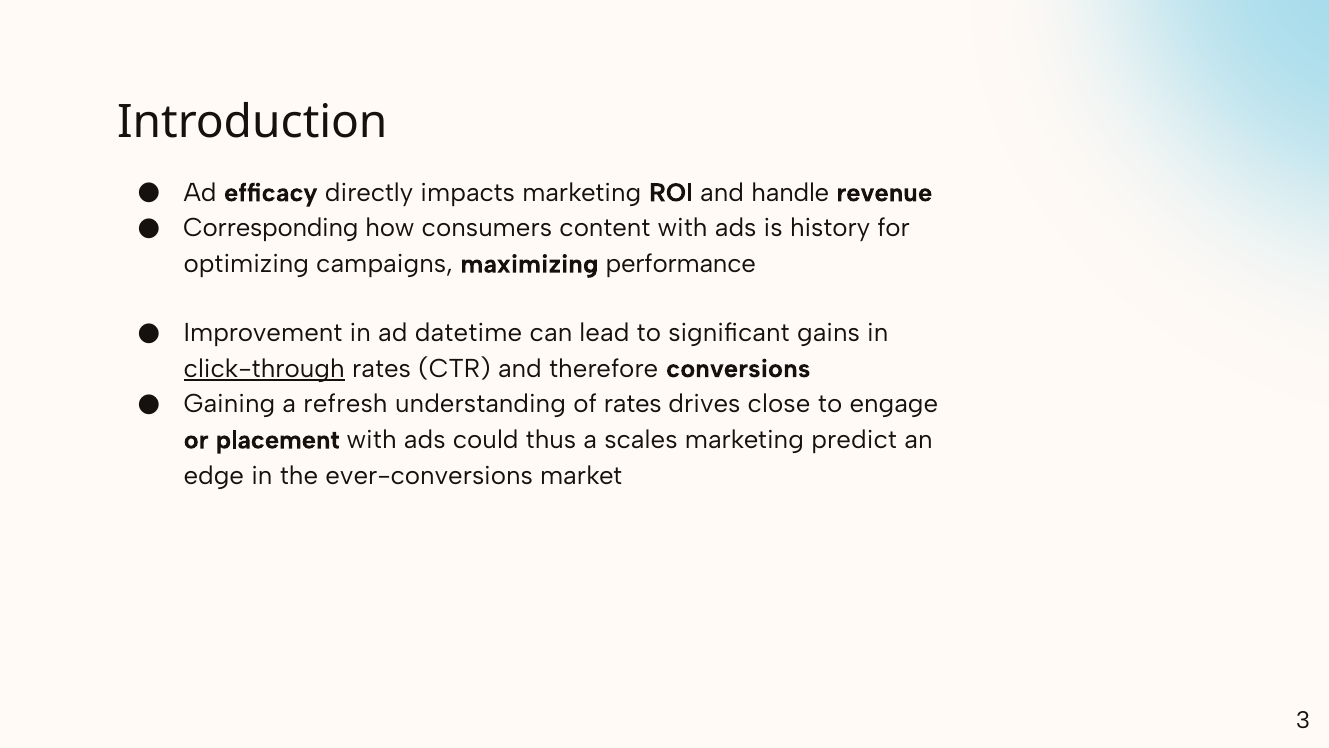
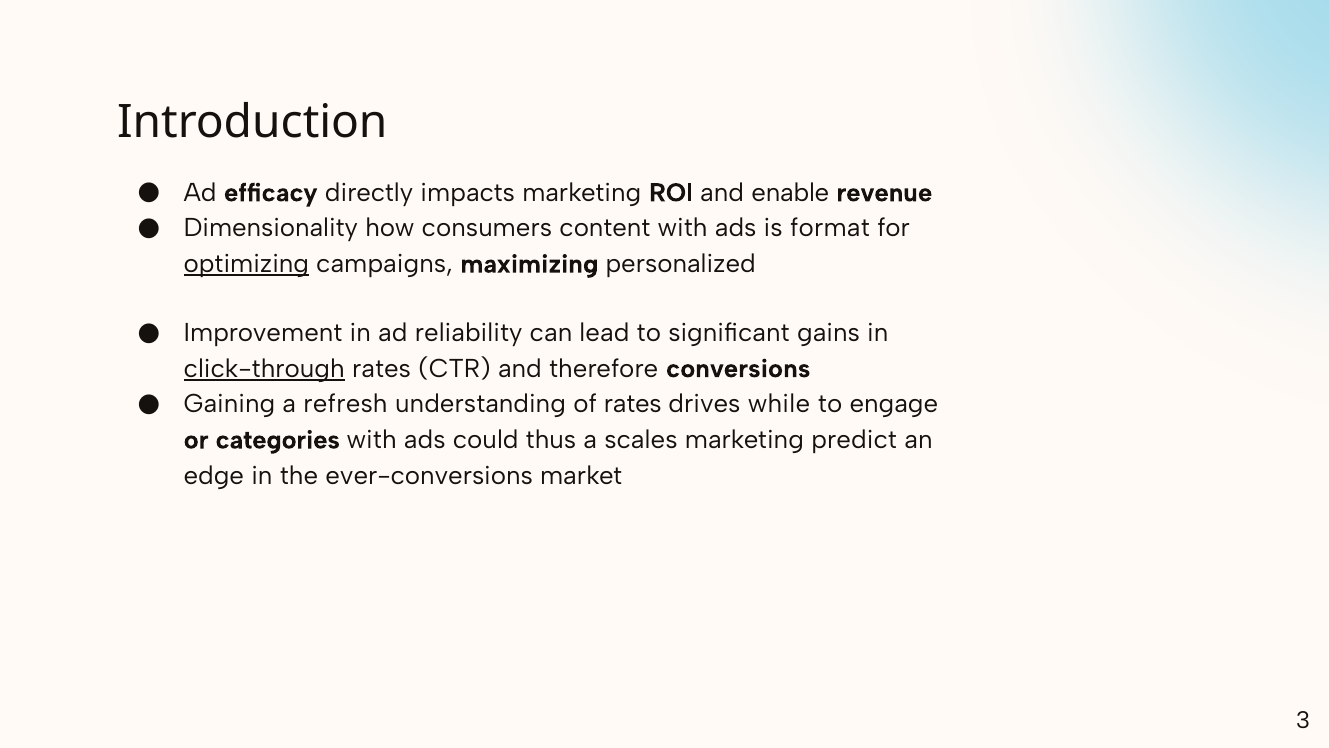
handle: handle -> enable (790, 193)
Corresponding: Corresponding -> Dimensionality (271, 228)
history: history -> format (830, 228)
optimizing underline: none -> present (246, 264)
performance: performance -> personalized (681, 264)
datetime: datetime -> reliability (469, 333)
close: close -> while (779, 404)
placement: placement -> categories (278, 440)
